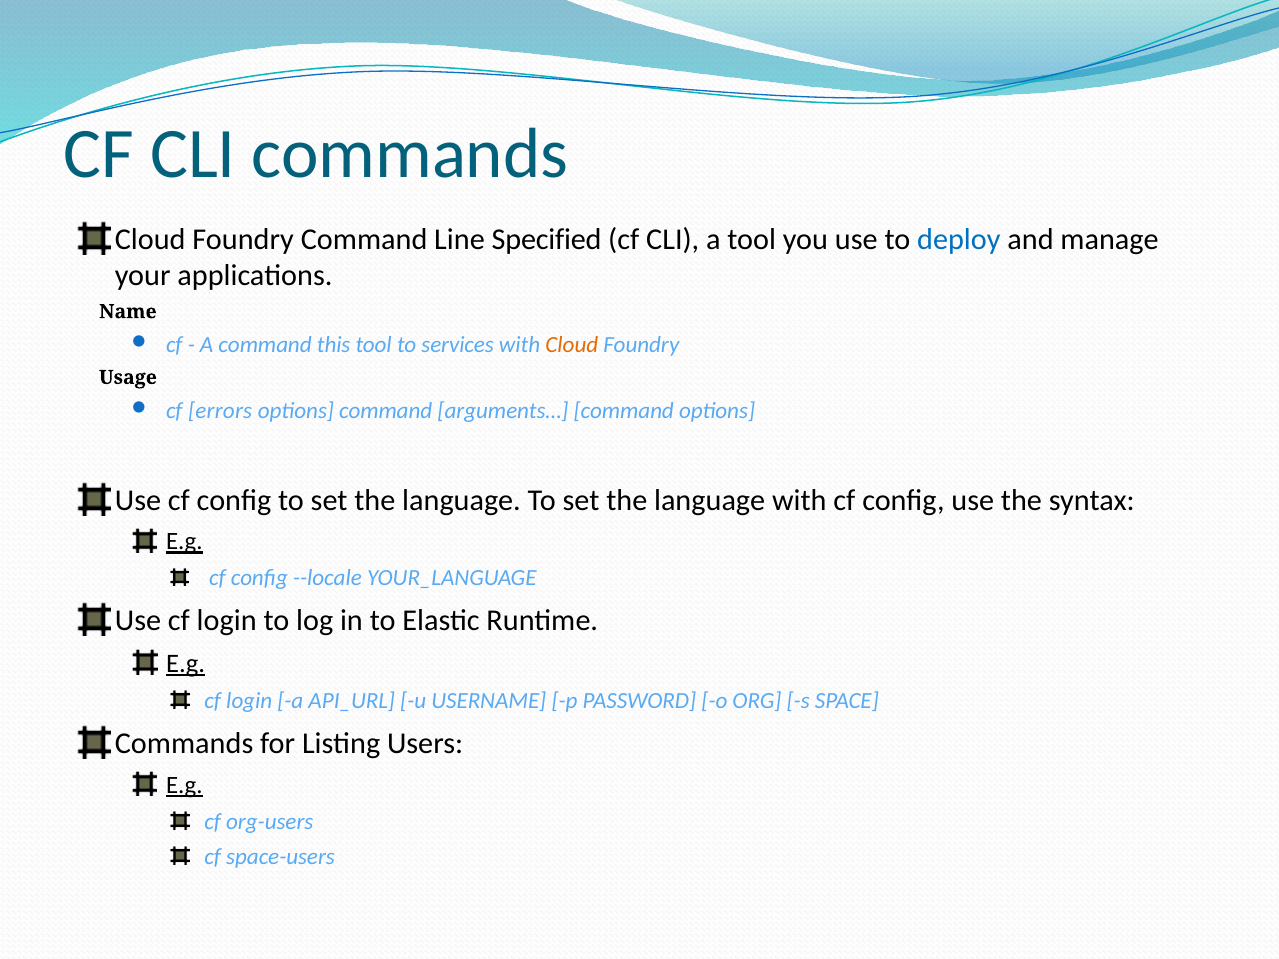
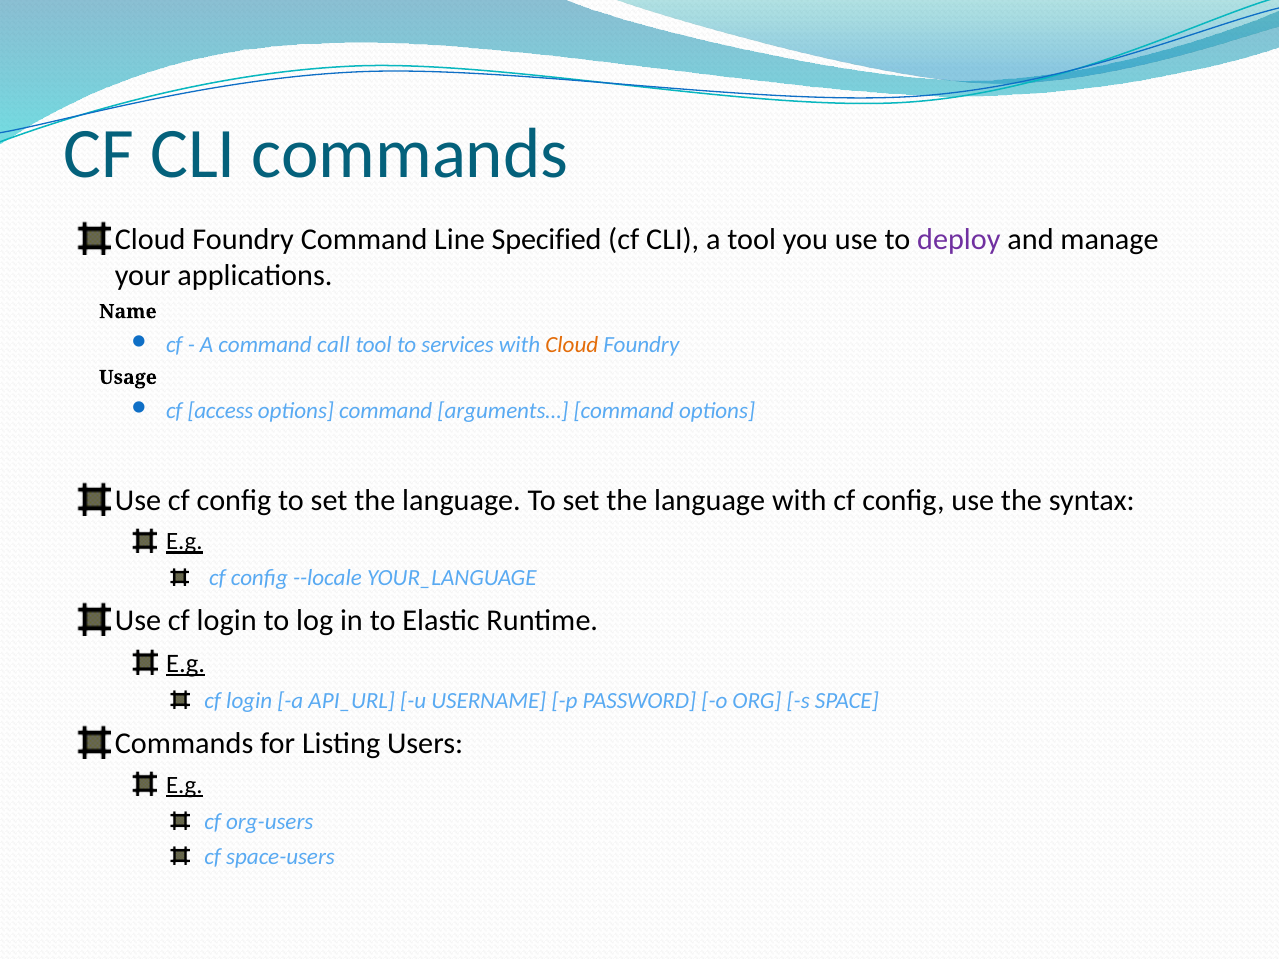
deploy colour: blue -> purple (959, 240)
this: this -> call (334, 345)
errors: errors -> access (220, 411)
